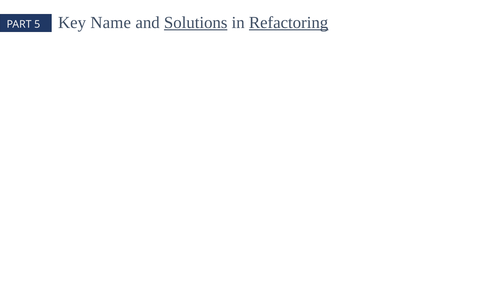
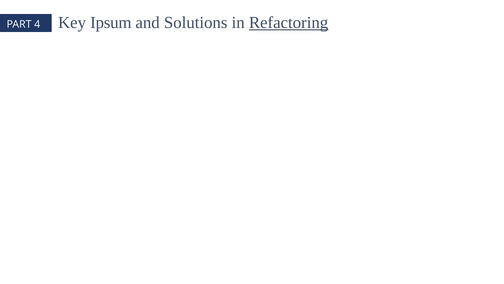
5: 5 -> 4 (37, 24)
Name: Name -> Ipsum (111, 22)
Solutions underline: present -> none (196, 22)
